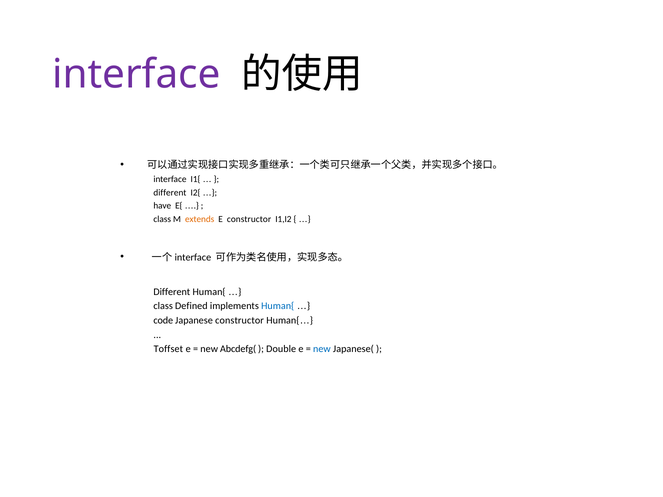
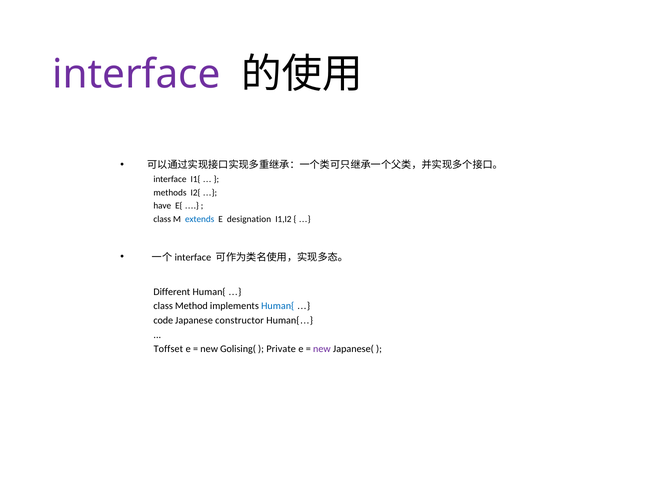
different: different -> methods (170, 193)
extends colour: orange -> blue (200, 219)
E constructor: constructor -> designation (249, 219)
Defined: Defined -> Method (191, 306)
Abcdefg(: Abcdefg( -> Golising( (238, 349)
Double: Double -> Private (281, 349)
new colour: blue -> purple (322, 349)
